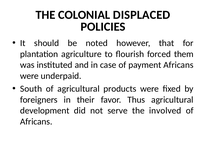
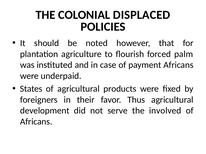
them: them -> palm (184, 54)
South: South -> States (31, 89)
